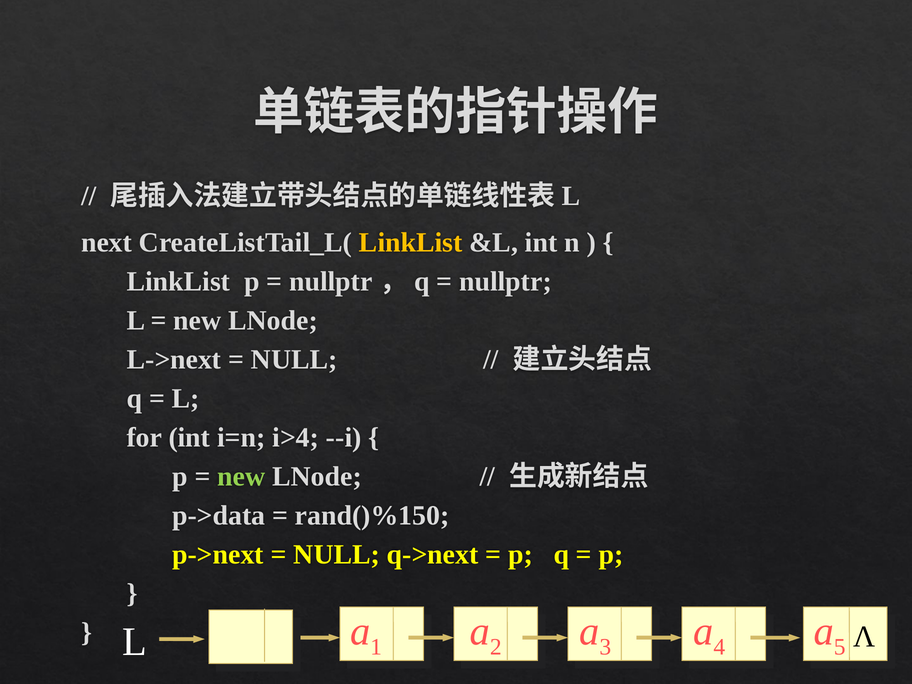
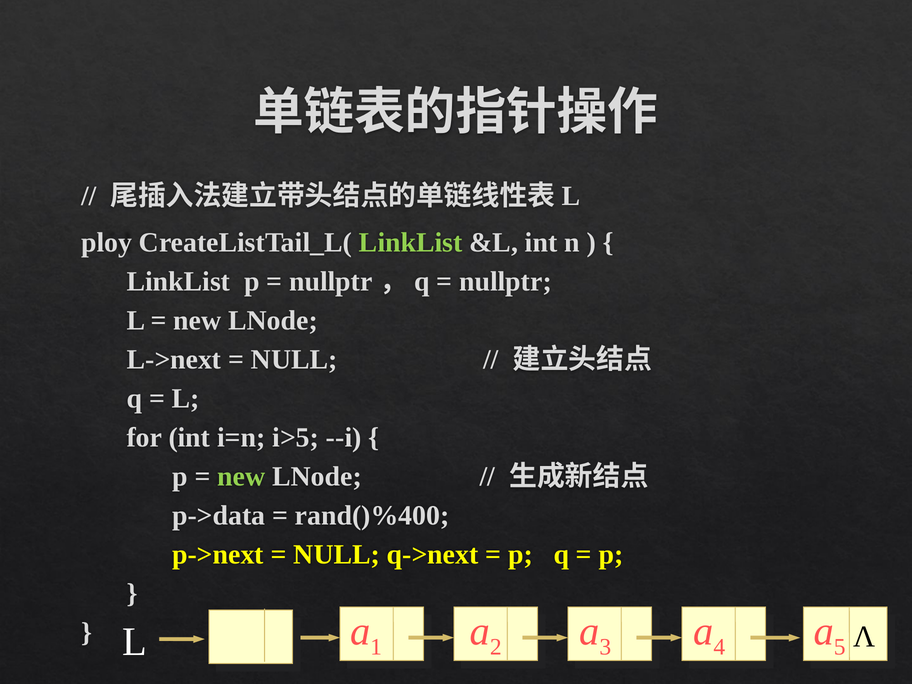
next: next -> ploy (107, 243)
LinkList colour: yellow -> light green (411, 243)
i>4: i>4 -> i>5 (296, 438)
rand()%150: rand()%150 -> rand()%400 (372, 516)
